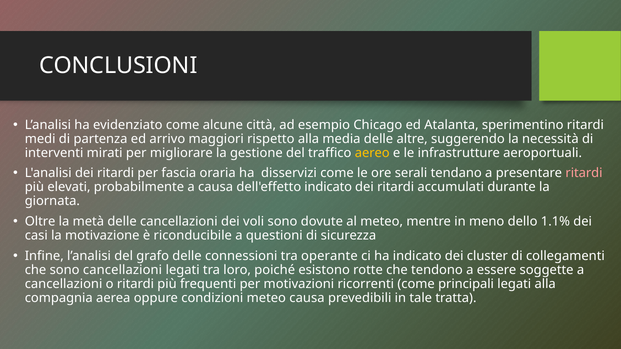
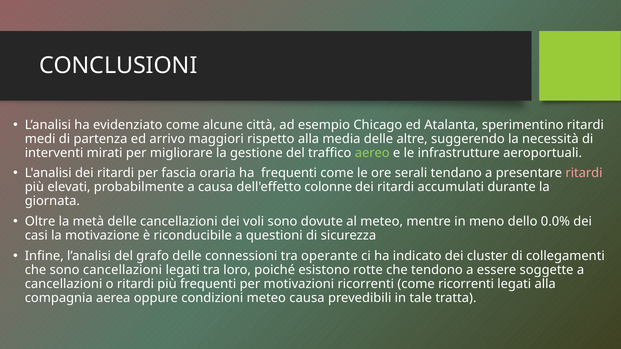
aereo colour: yellow -> light green (372, 153)
ha disservizi: disservizi -> frequenti (289, 173)
dell'effetto indicato: indicato -> colonne (328, 187)
1.1%: 1.1% -> 0.0% (555, 222)
come principali: principali -> ricorrenti (466, 284)
